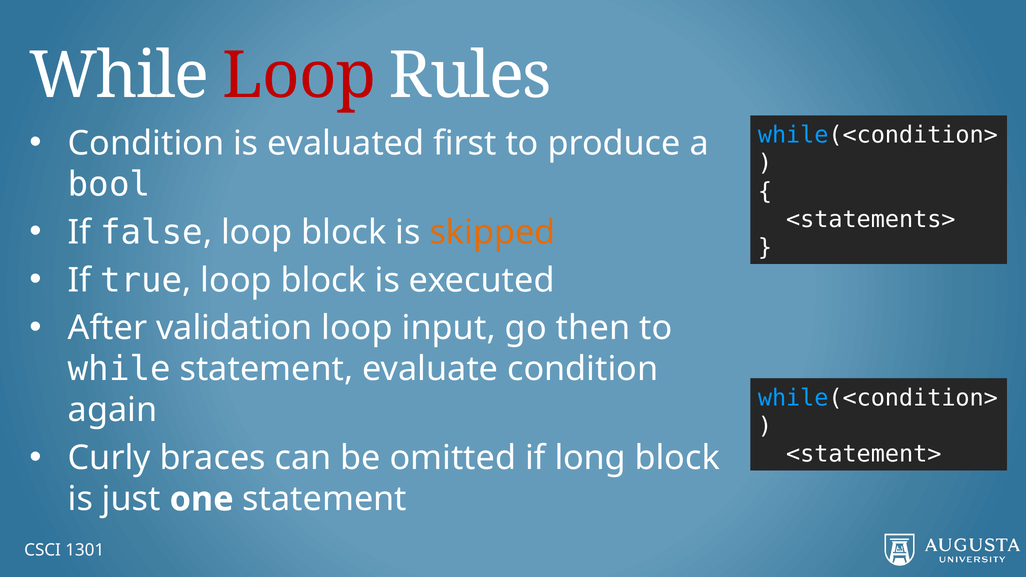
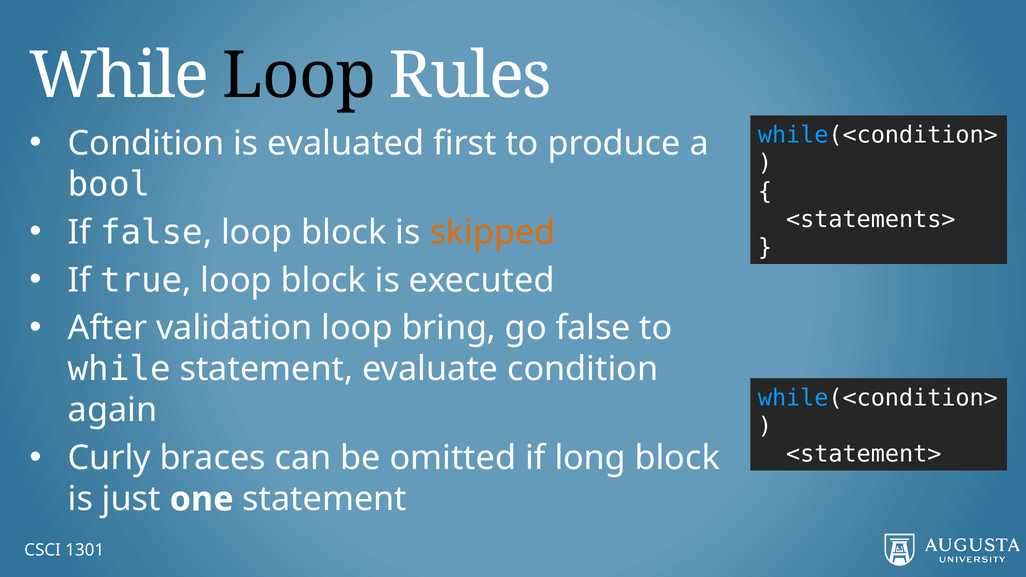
Loop colour: red -> black (299, 76)
input: input -> bring (449, 328)
go then: then -> false (593, 328)
